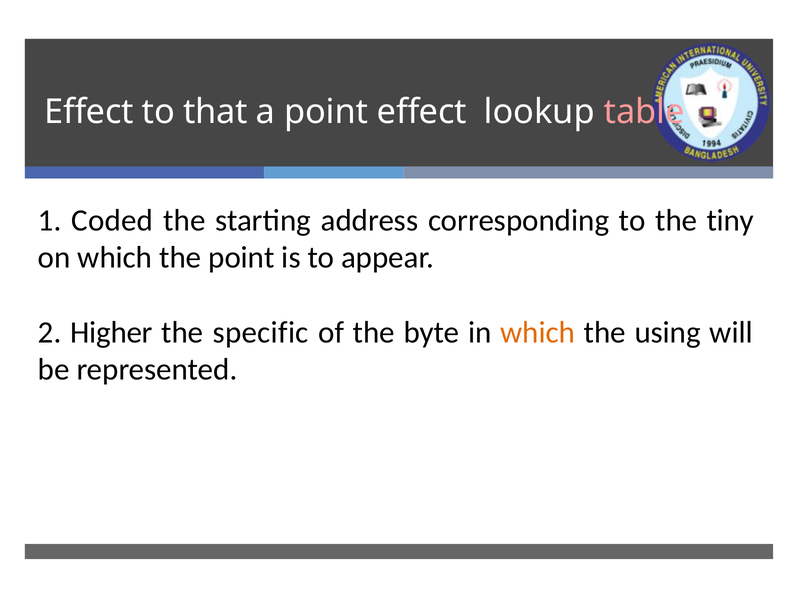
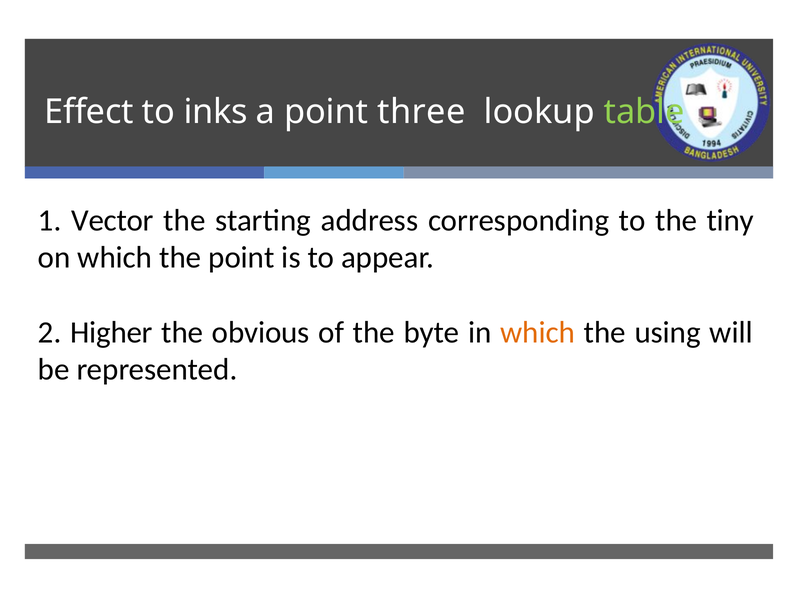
that: that -> inks (216, 112)
point effect: effect -> three (421, 112)
table colour: pink -> light green (644, 112)
Coded: Coded -> Vector (113, 220)
specific: specific -> obvious (261, 332)
